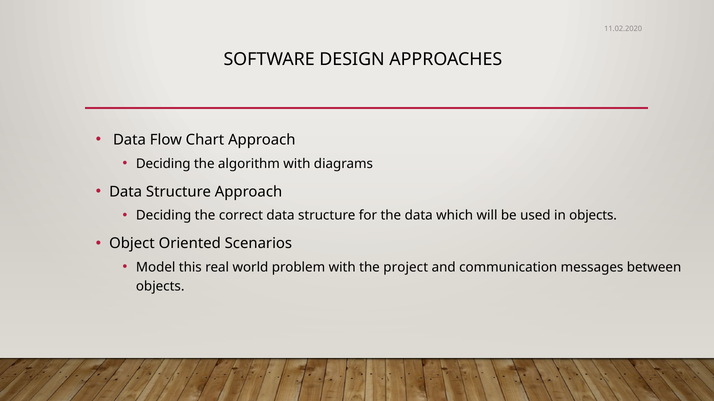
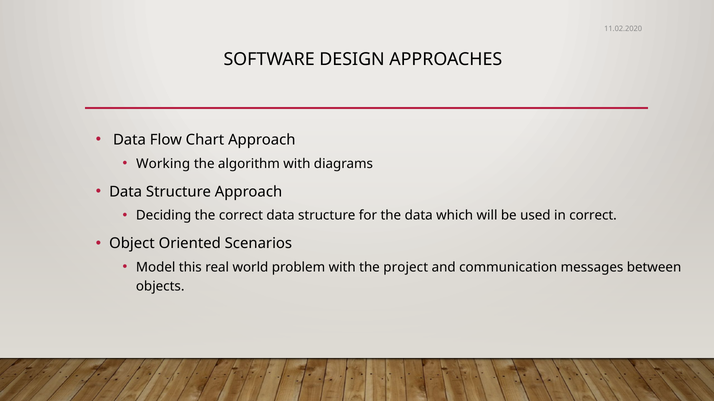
Deciding: Deciding -> Working (163, 164)
in objects: objects -> correct (593, 216)
